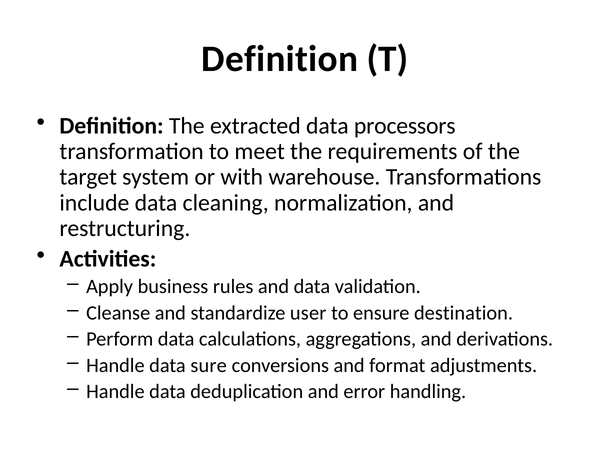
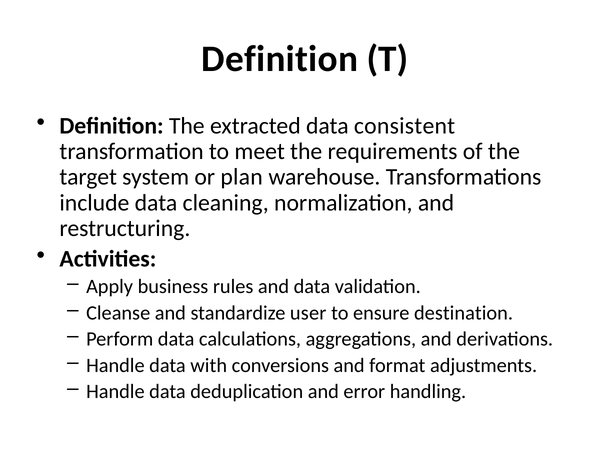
processors: processors -> consistent (405, 126)
with: with -> plan (242, 177)
sure: sure -> with (209, 365)
